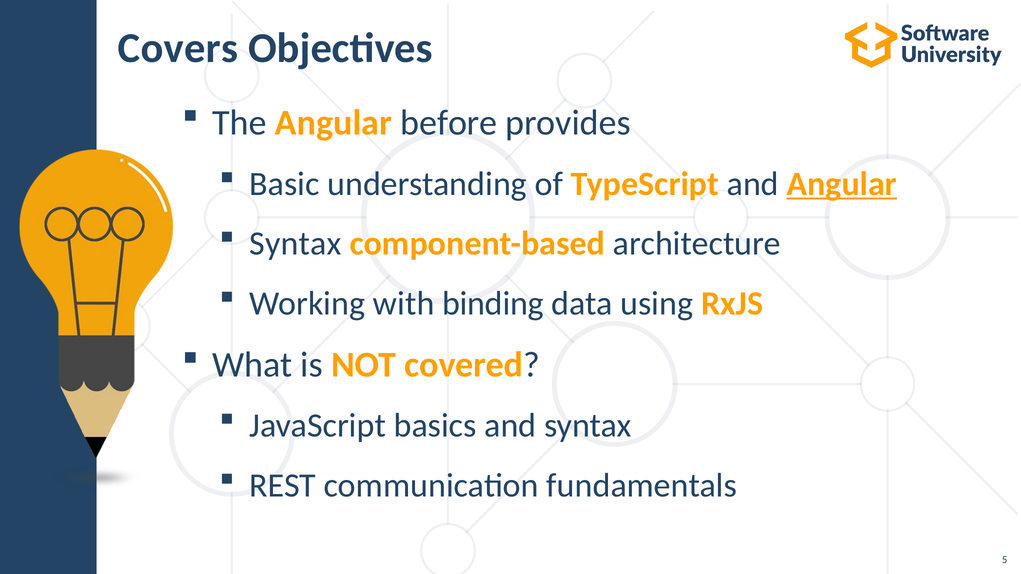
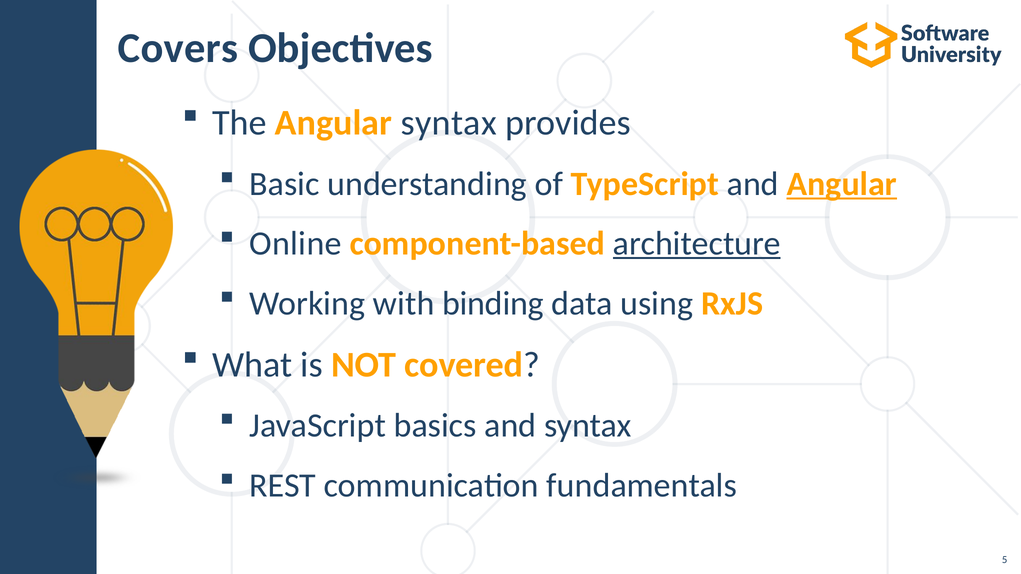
Angular before: before -> syntax (449, 123)
Syntax: Syntax -> Online (295, 244)
architecture underline: none -> present (697, 244)
